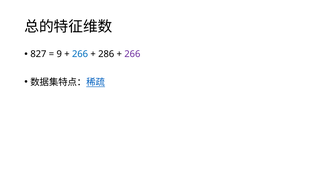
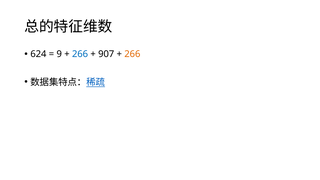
827: 827 -> 624 (38, 54)
286: 286 -> 907 (106, 54)
266 colour: purple -> orange (132, 54)
